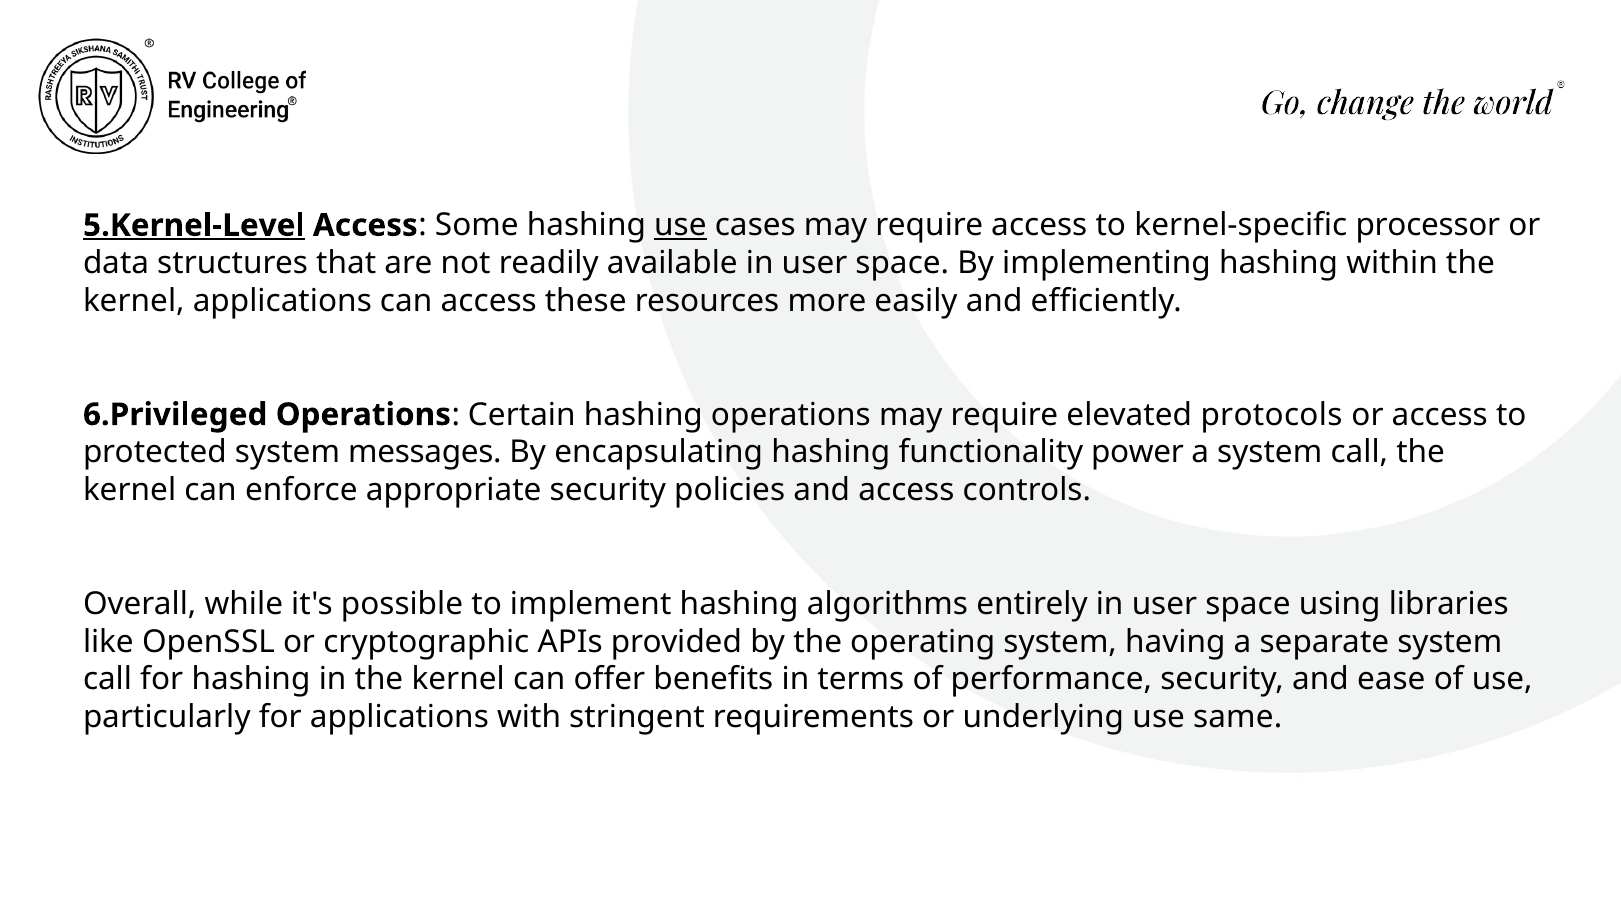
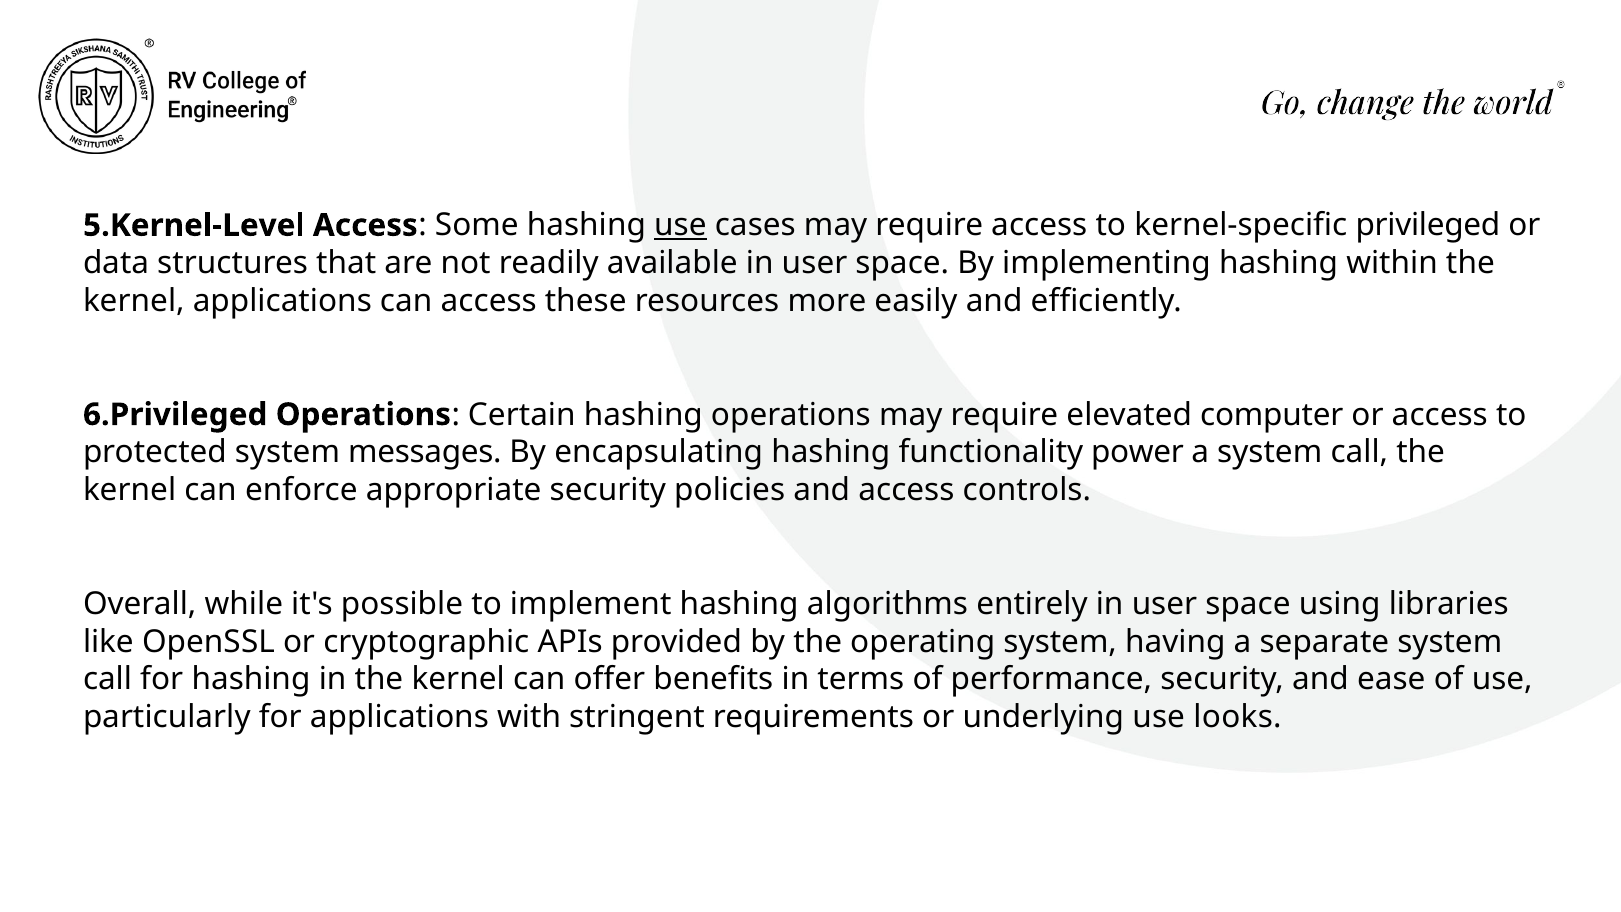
5.Kernel-Level underline: present -> none (194, 225)
processor: processor -> privileged (1428, 225)
protocols: protocols -> computer (1272, 415)
same: same -> looks (1238, 717)
